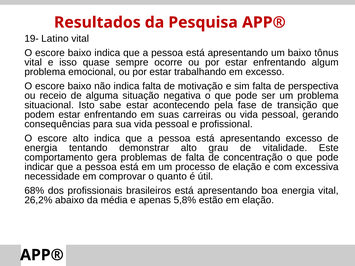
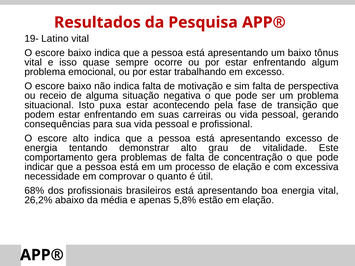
sabe: sabe -> puxa (110, 105)
